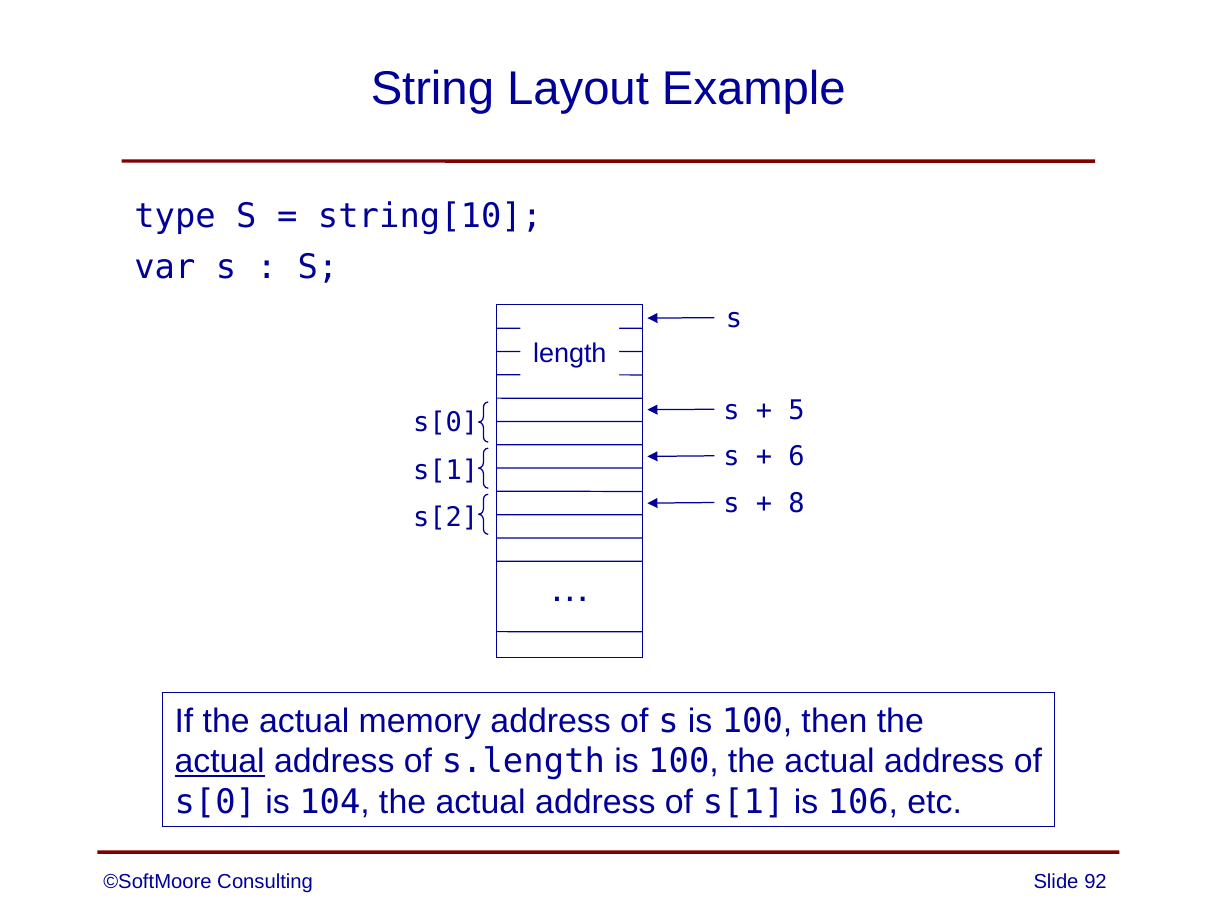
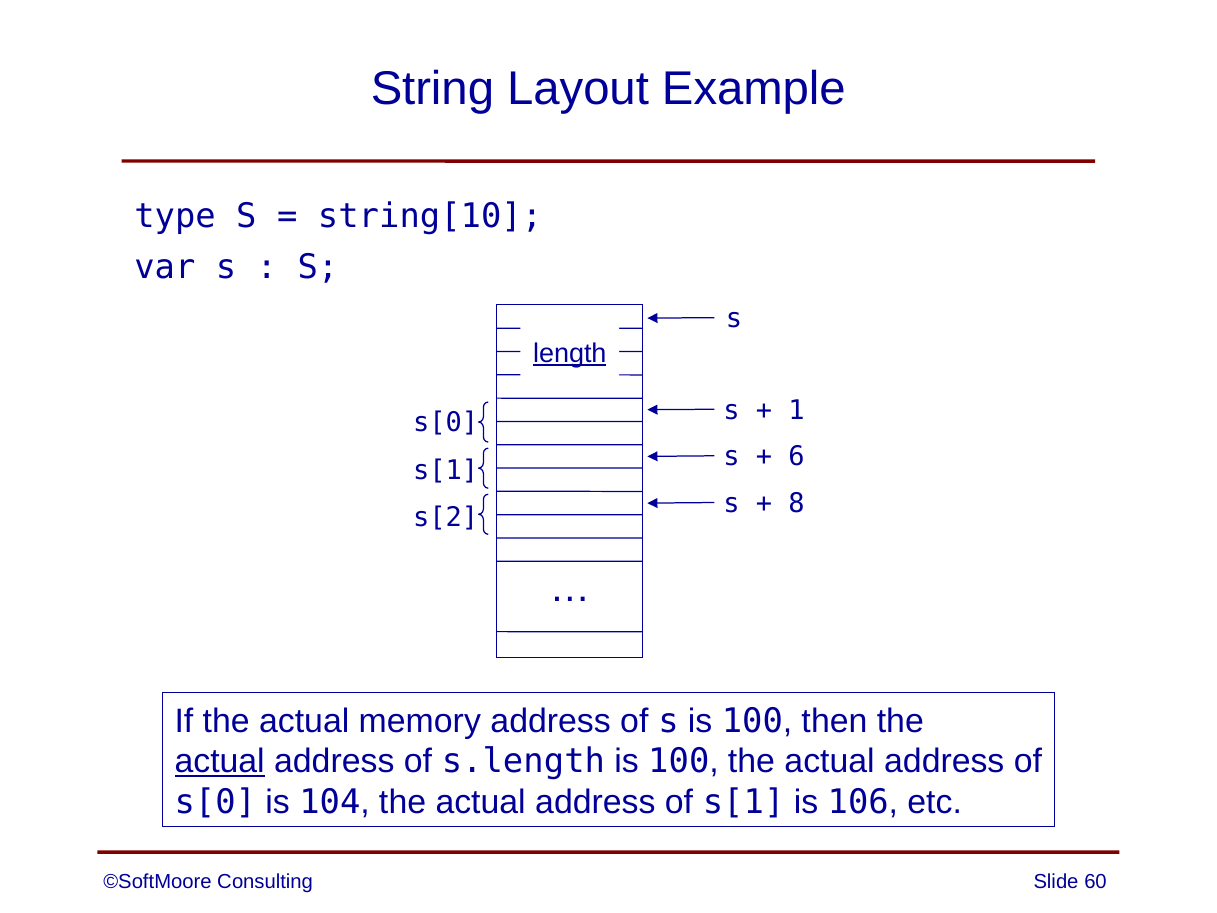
length underline: none -> present (570, 353)
5: 5 -> 1 (796, 410)
92: 92 -> 60 (1096, 882)
